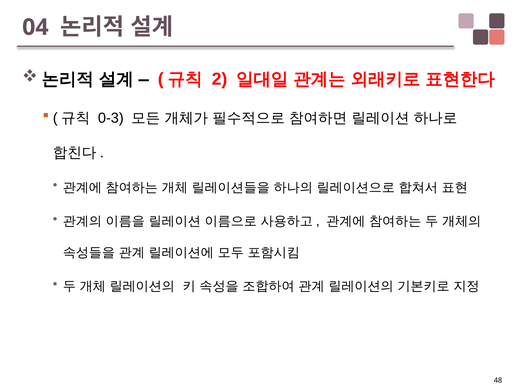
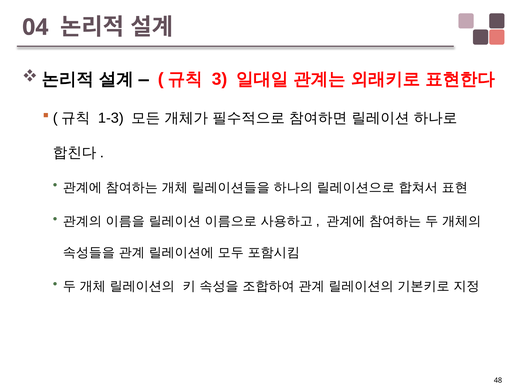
2: 2 -> 3 (220, 79)
0-3: 0-3 -> 1-3 (111, 118)
